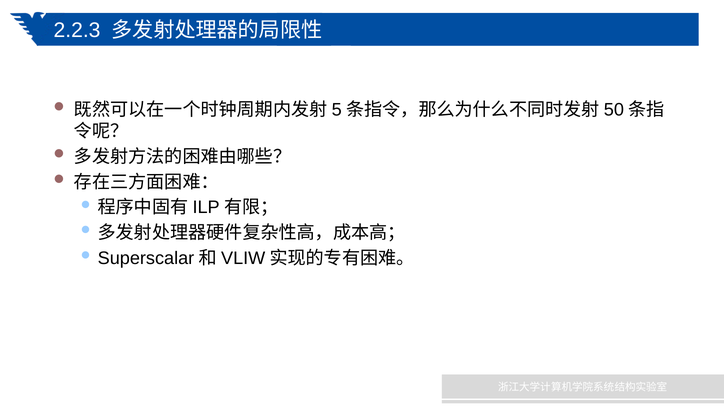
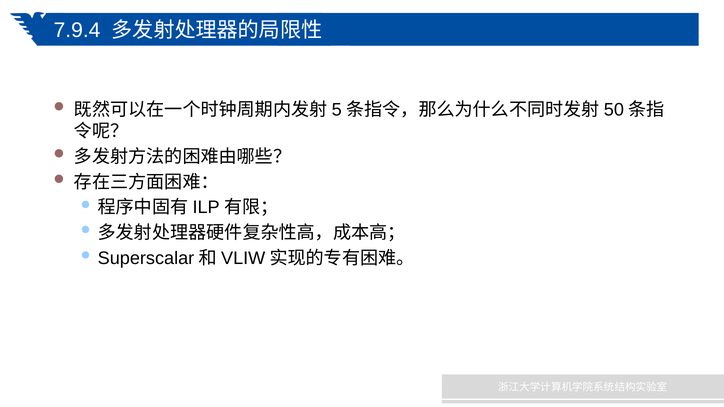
2.2.3: 2.2.3 -> 7.9.4 (77, 30)
